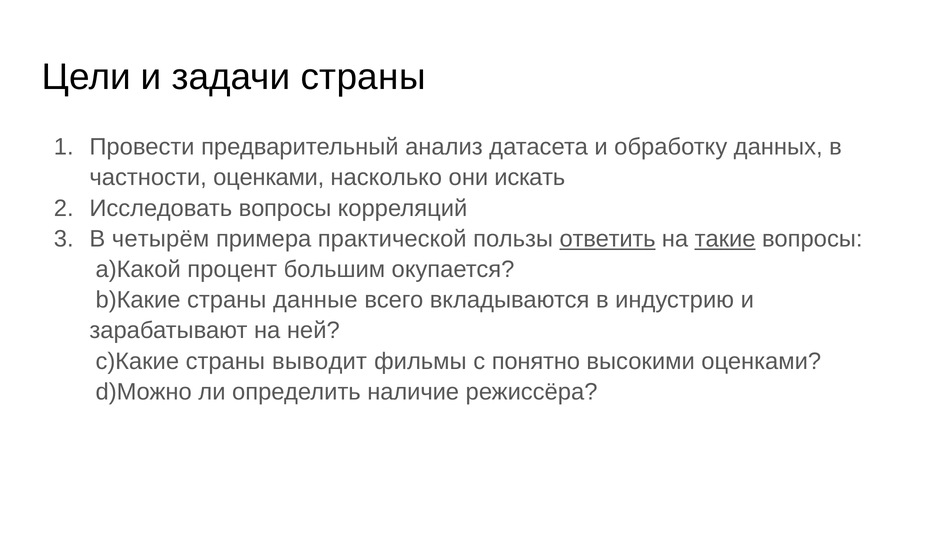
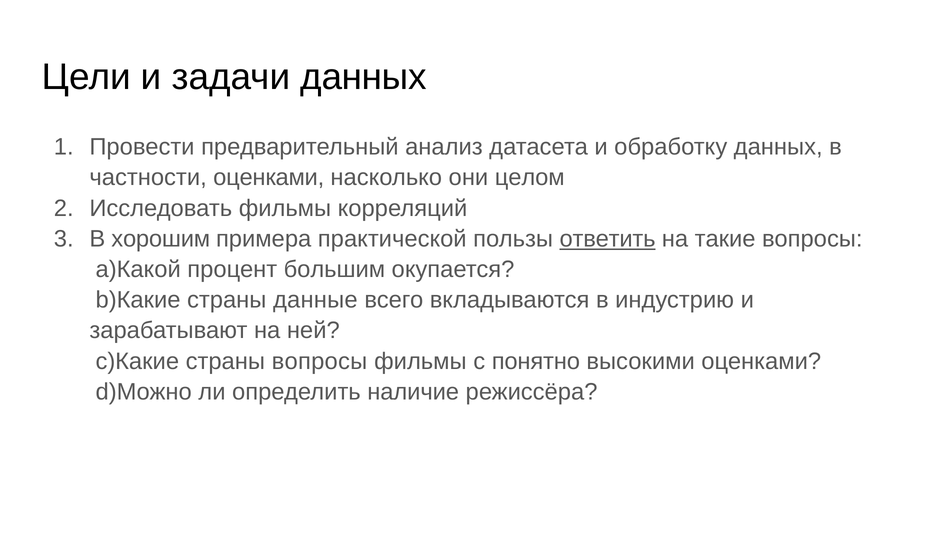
задачи страны: страны -> данных (363, 77)
искать: искать -> целом (530, 178)
Исследовать вопросы: вопросы -> фильмы (285, 208)
четырём: четырём -> хорошим (161, 239)
такие underline: present -> none (725, 239)
страны выводит: выводит -> вопросы (320, 361)
